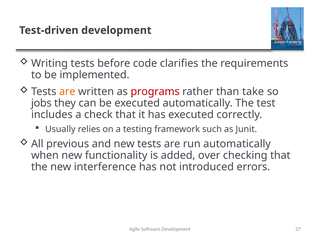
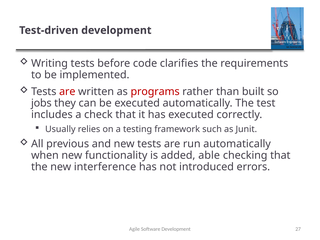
are colour: orange -> red (67, 92)
take: take -> built (253, 92)
over: over -> able (209, 155)
